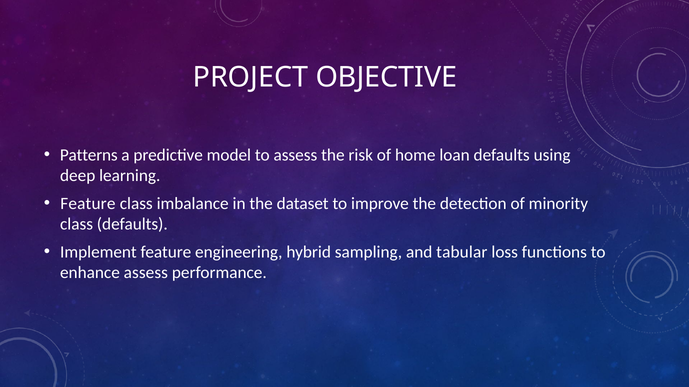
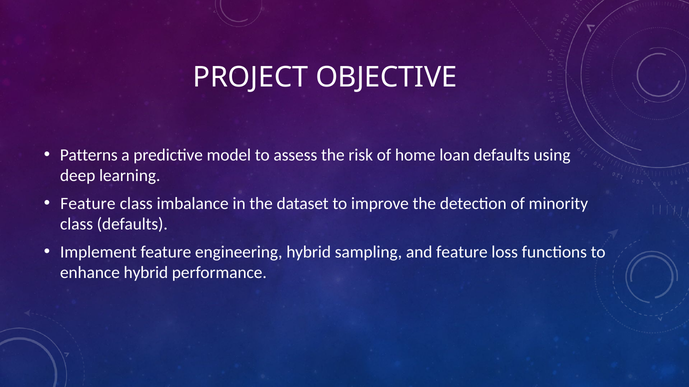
and tabular: tabular -> feature (462, 252)
enhance assess: assess -> hybrid (146, 273)
